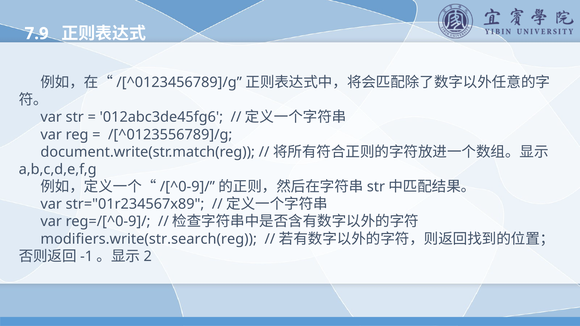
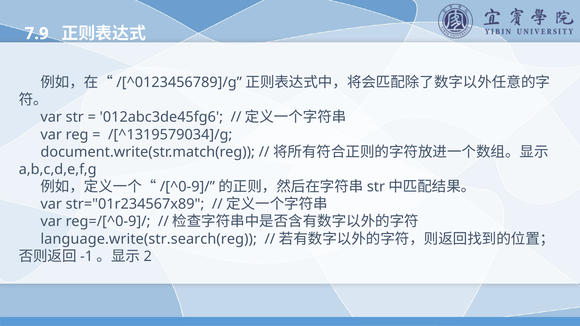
/[^0123556789]/g: /[^0123556789]/g -> /[^1319579034]/g (170, 135)
modifiers.write(str.search(reg: modifiers.write(str.search(reg -> language.write(str.search(reg (149, 239)
